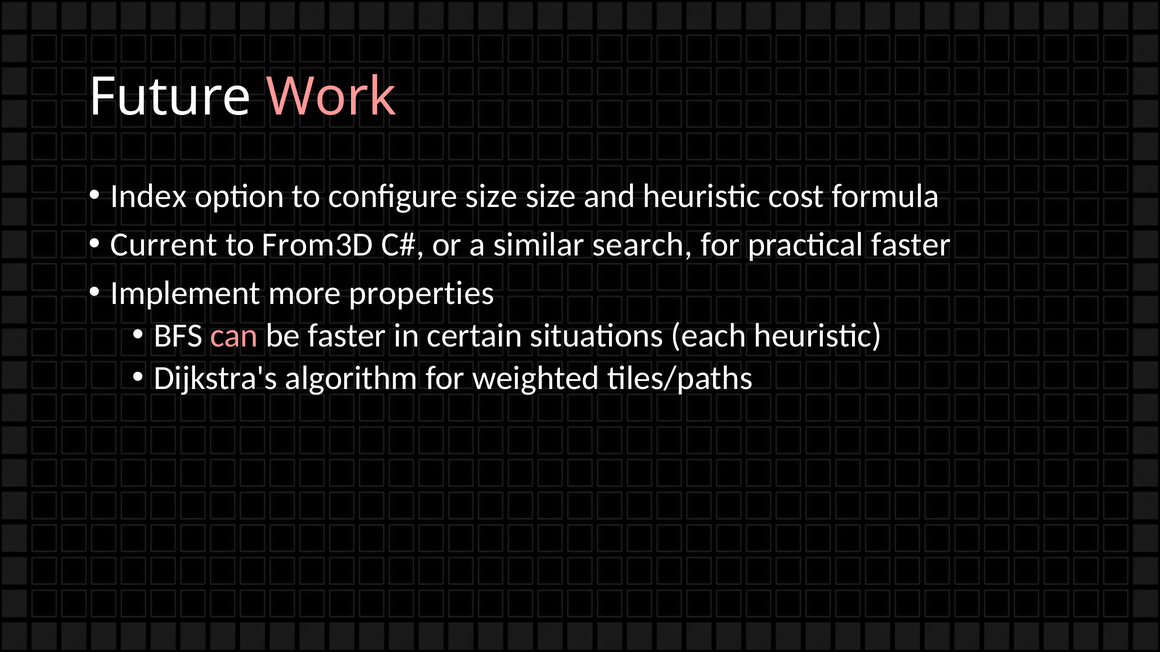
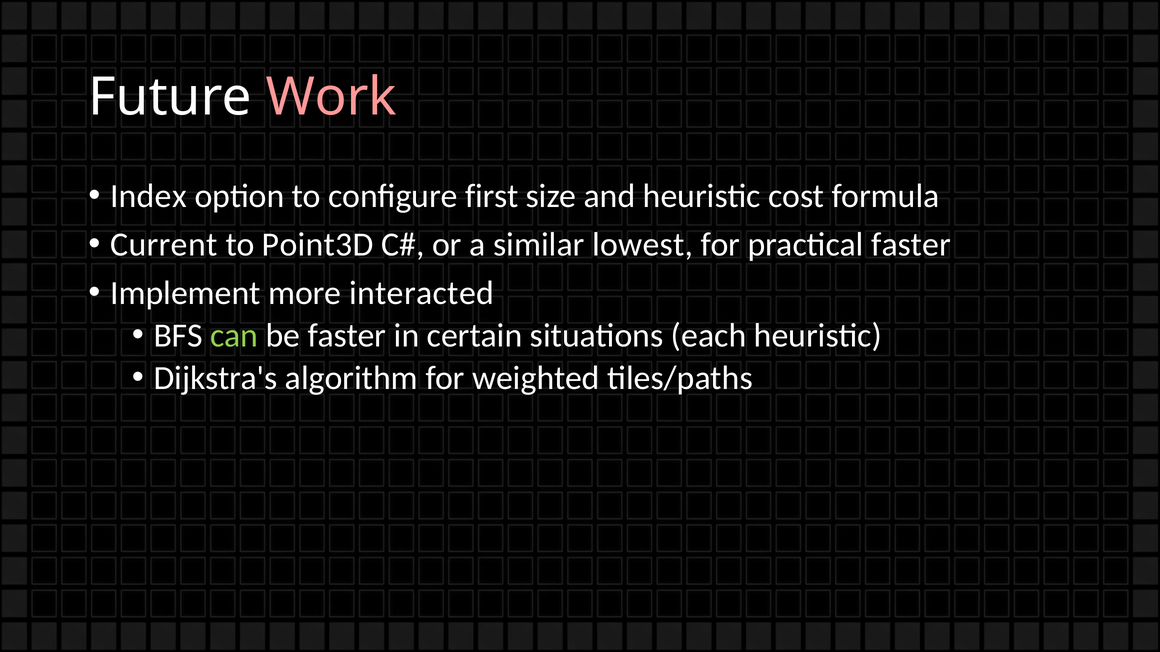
configure size: size -> first (492, 196)
From3D: From3D -> Point3D (318, 245)
search: search -> lowest (643, 245)
properties: properties -> interacted (422, 293)
can colour: pink -> light green (234, 336)
